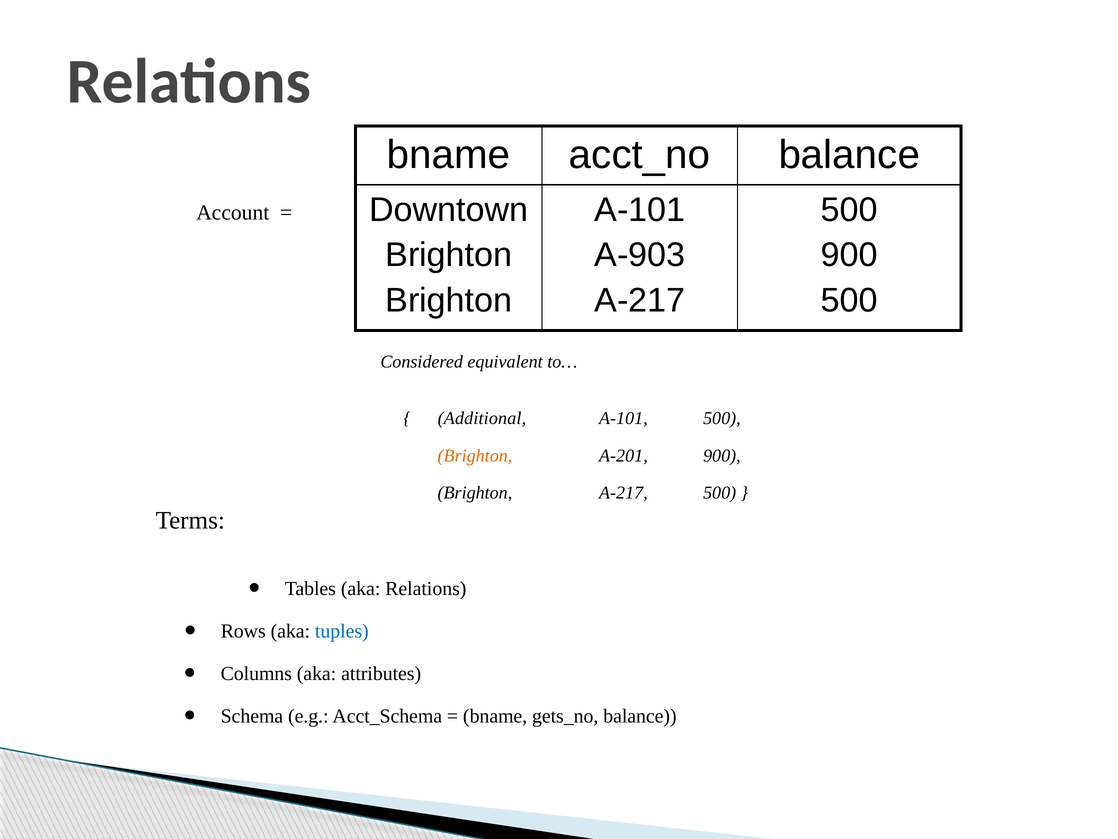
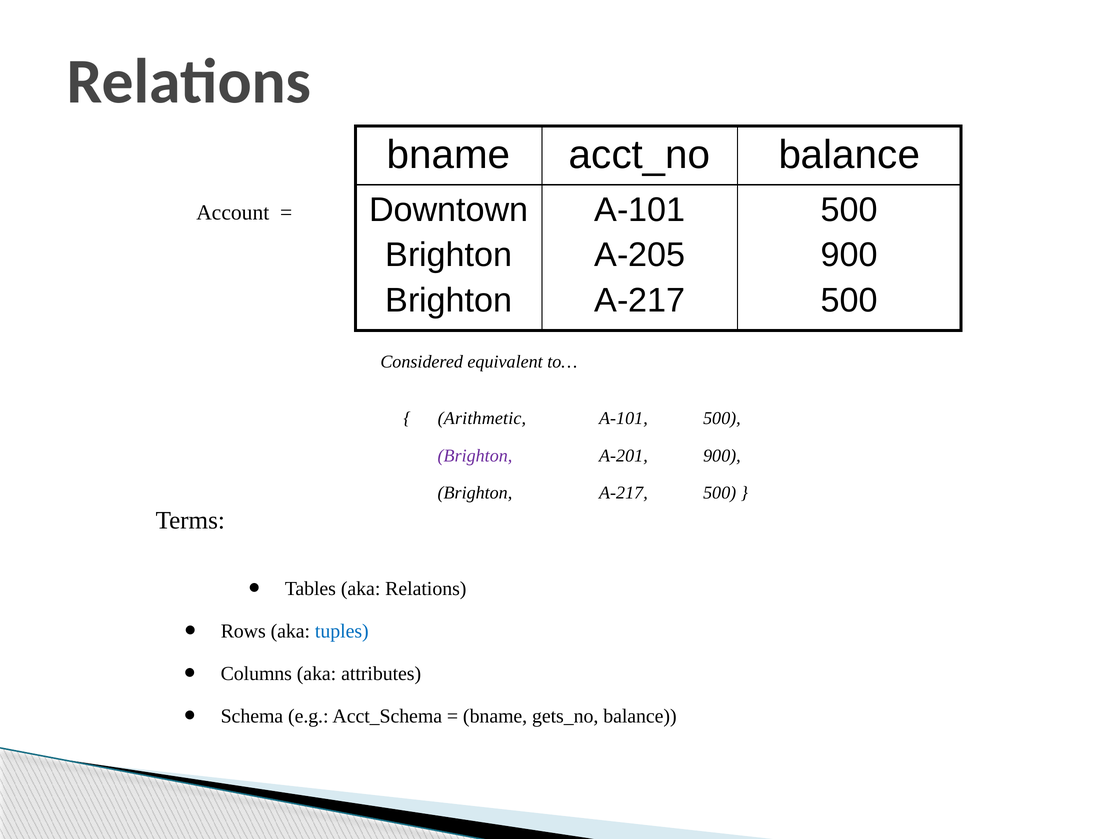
A-903: A-903 -> A-205 (640, 255)
Additional: Additional -> Arithmetic (482, 418)
Brighton colour: orange -> purple (475, 455)
